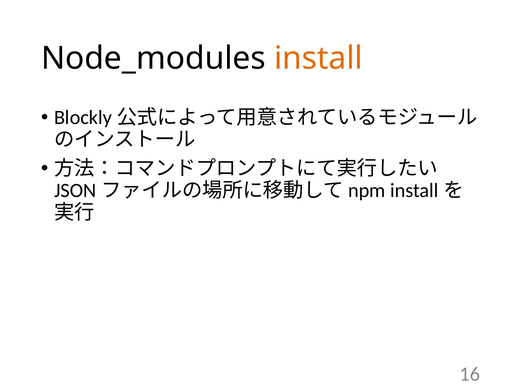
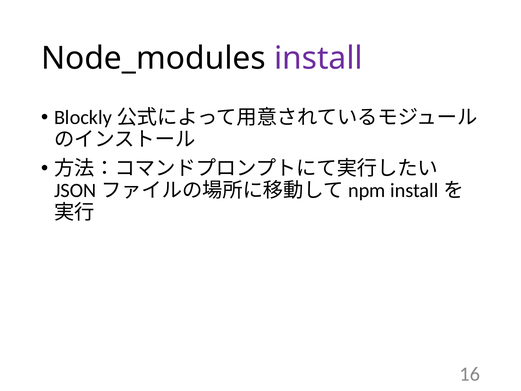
install colour: orange -> purple (318, 58)
